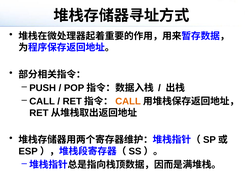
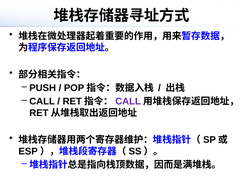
CALL colour: orange -> purple (128, 101)
